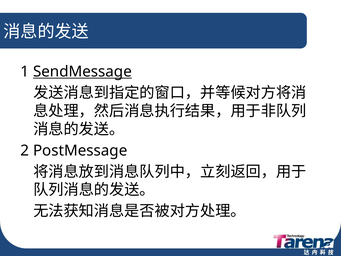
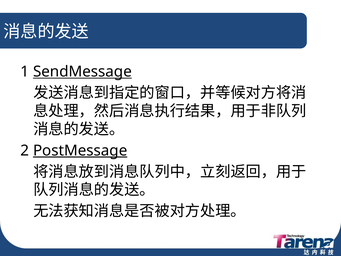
PostMessage underline: none -> present (80, 150)
